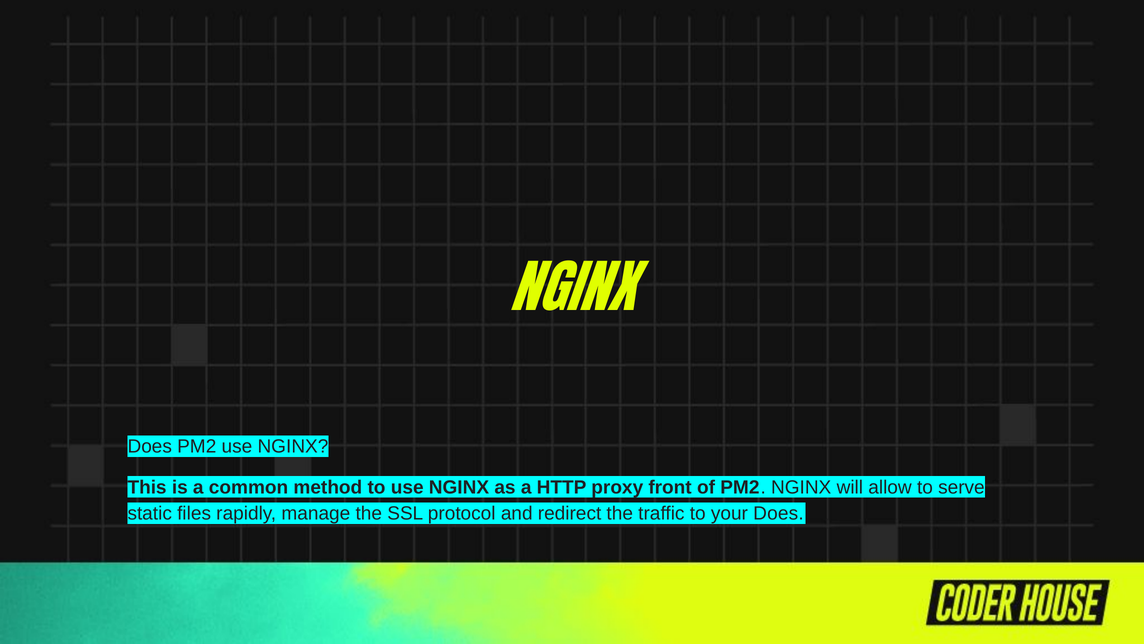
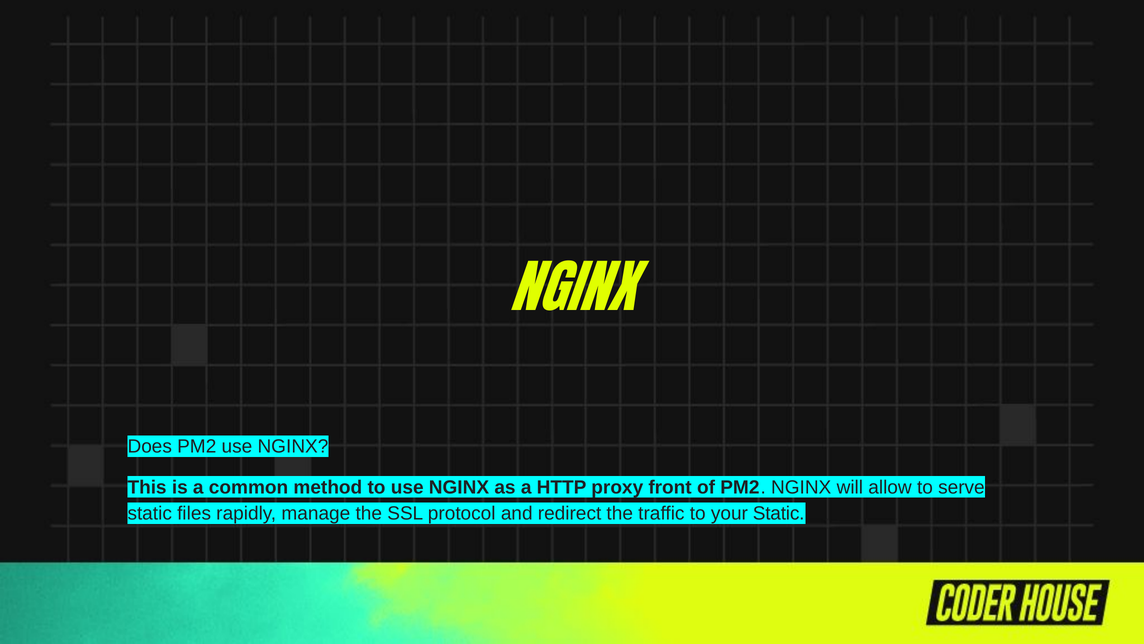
your Does: Does -> Static (779, 513)
